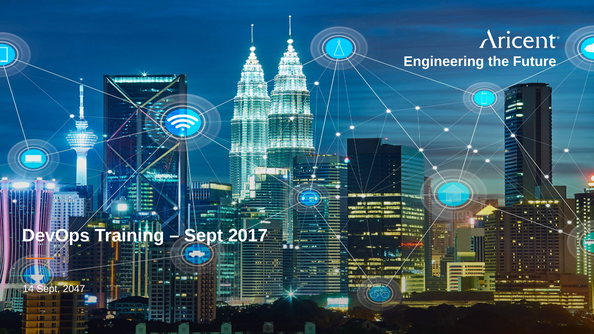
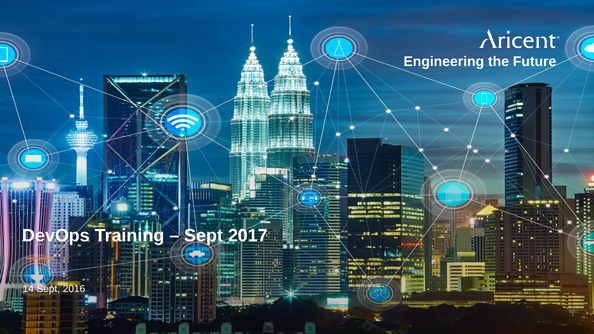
2047: 2047 -> 2016 (74, 289)
